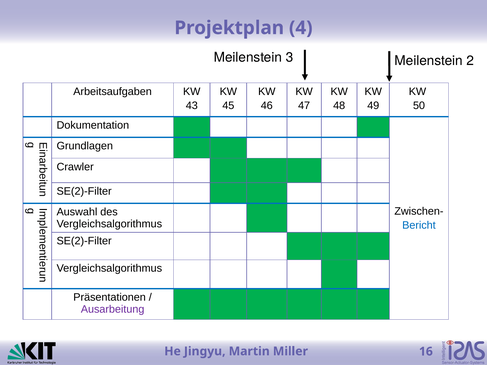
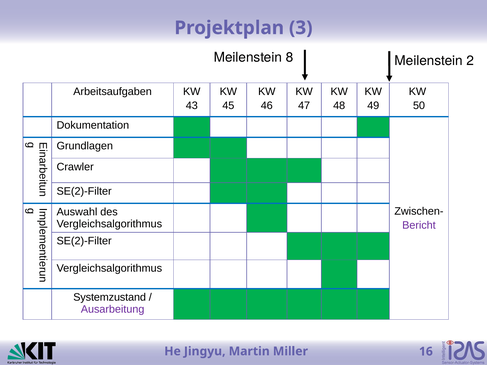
4: 4 -> 3 (301, 28)
3: 3 -> 8 (290, 57)
Bericht colour: blue -> purple (419, 226)
Präsentationen: Präsentationen -> Systemzustand (110, 297)
